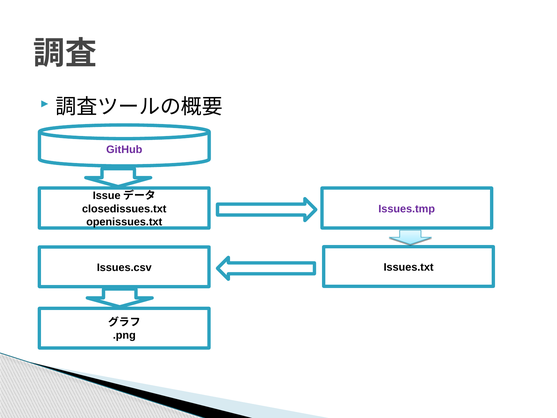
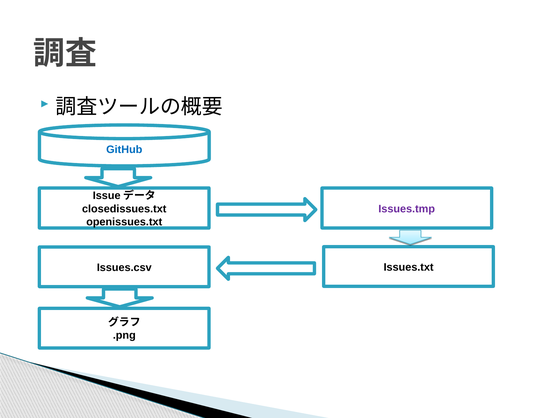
GitHub colour: purple -> blue (124, 150)
